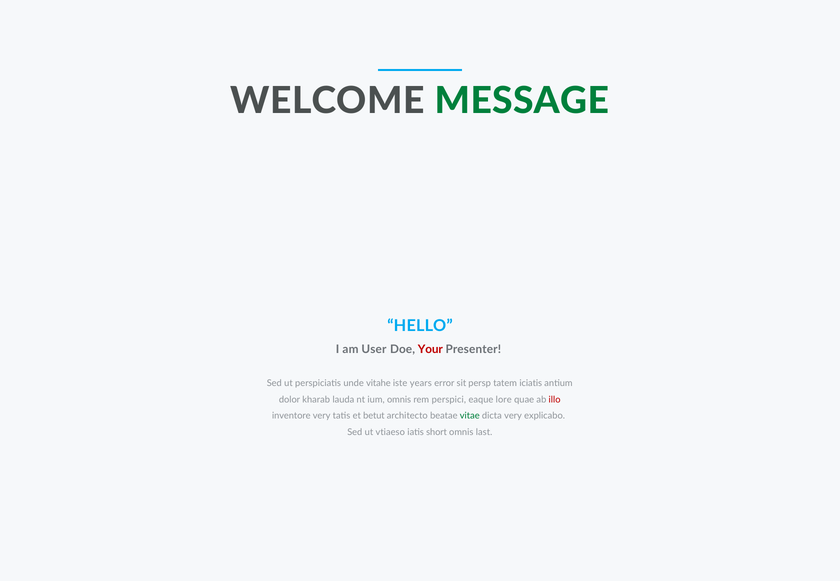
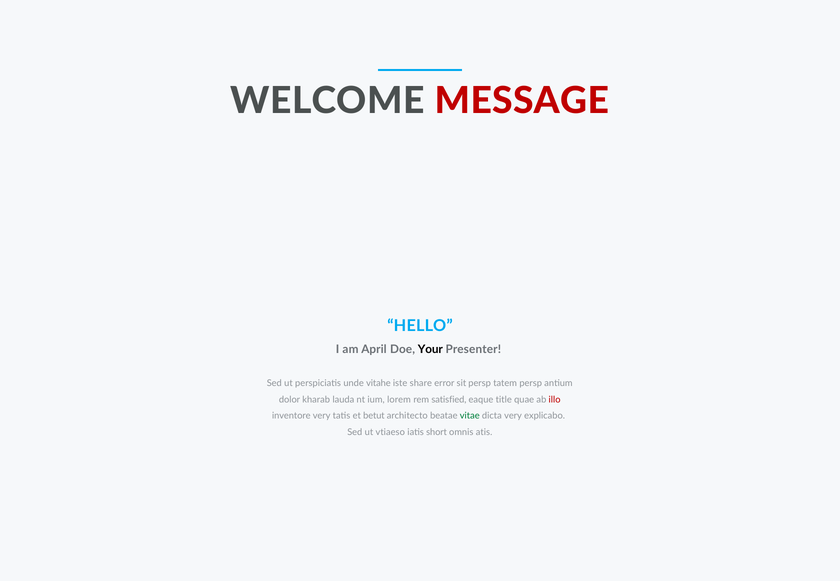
MESSAGE colour: green -> red (522, 101)
User: User -> April (374, 350)
Your colour: red -> black (430, 350)
years: years -> share (421, 384)
tatem iciatis: iciatis -> persp (531, 384)
ium omnis: omnis -> lorem (399, 400)
perspici: perspici -> satisfied (449, 400)
lore: lore -> title (504, 400)
last: last -> atis (484, 433)
